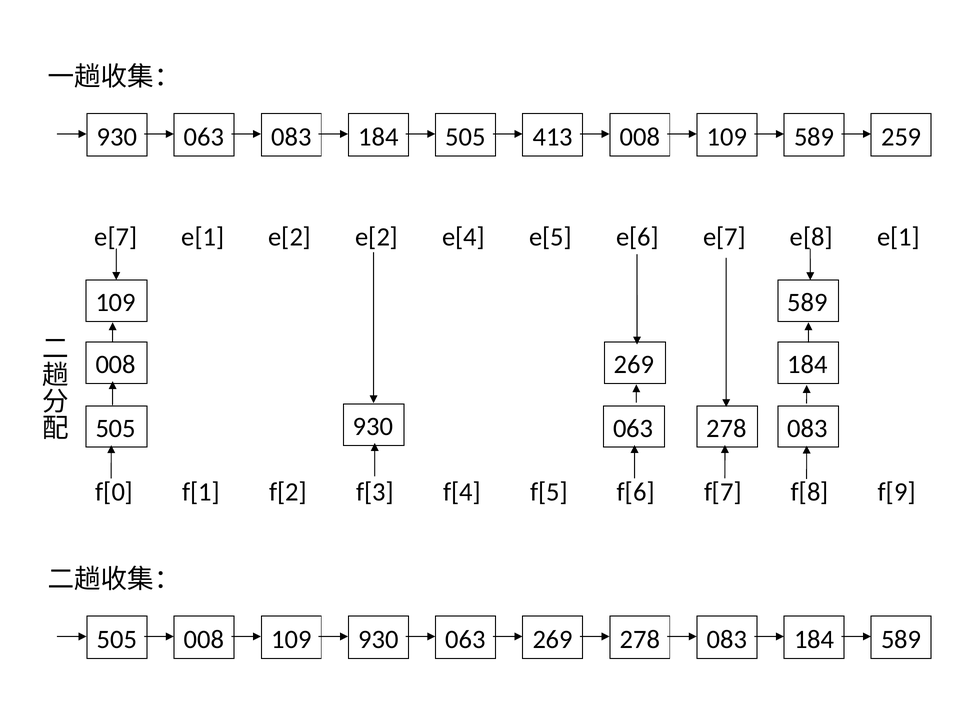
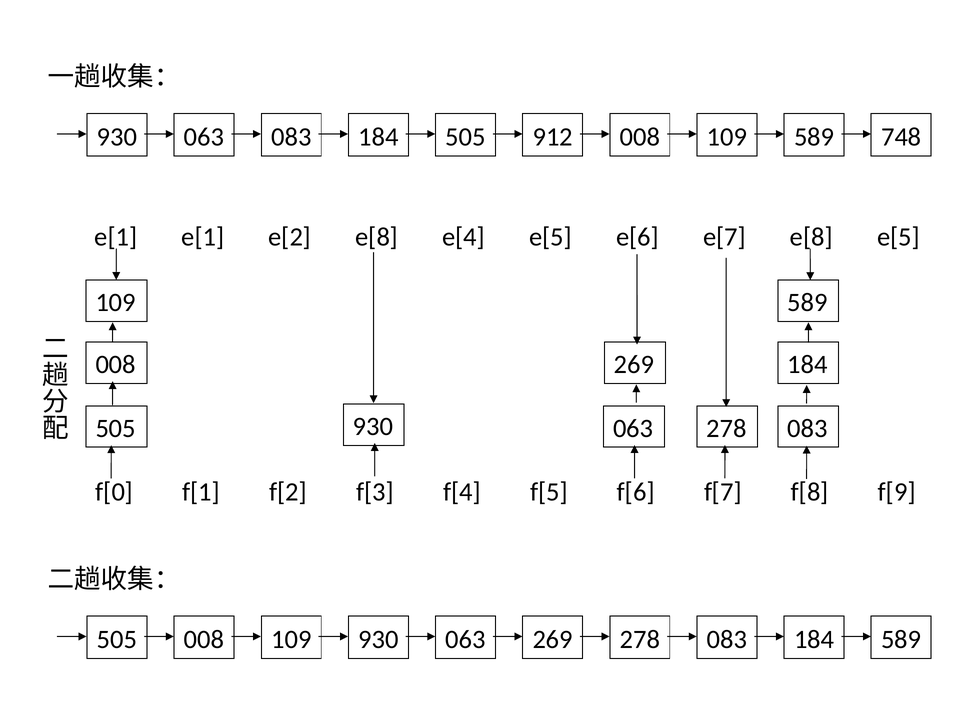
413: 413 -> 912 (553, 137)
259: 259 -> 748 (901, 137)
e[7: e[7 -> e[1 (116, 237)
e[2 e[2: e[2 -> e[8 (377, 237)
e[8 e[1: e[1 -> e[5 (898, 237)
